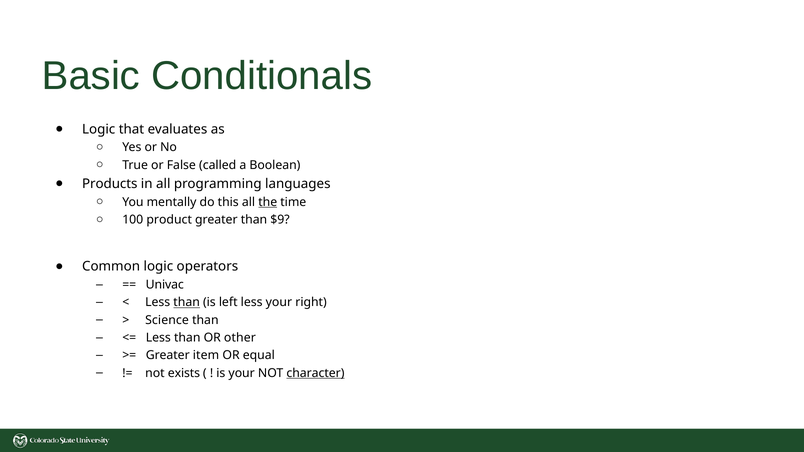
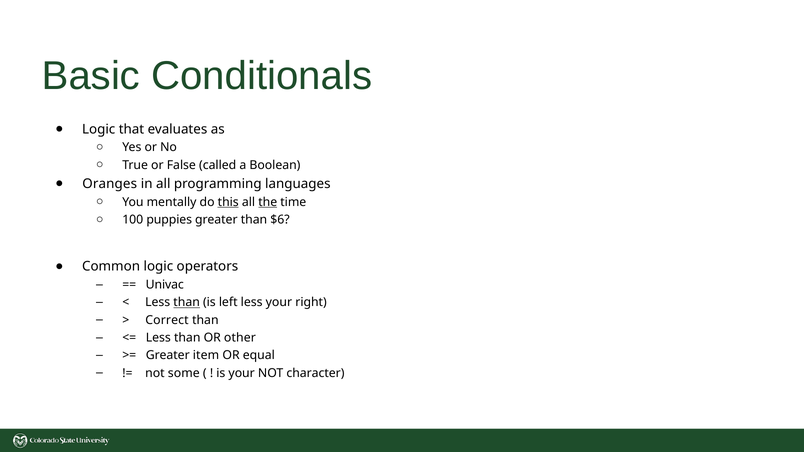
Products: Products -> Oranges (110, 184)
this underline: none -> present (228, 202)
product: product -> puppies (169, 220)
$9: $9 -> $6 (280, 220)
Science: Science -> Correct (167, 320)
exists: exists -> some (184, 373)
character underline: present -> none (315, 373)
